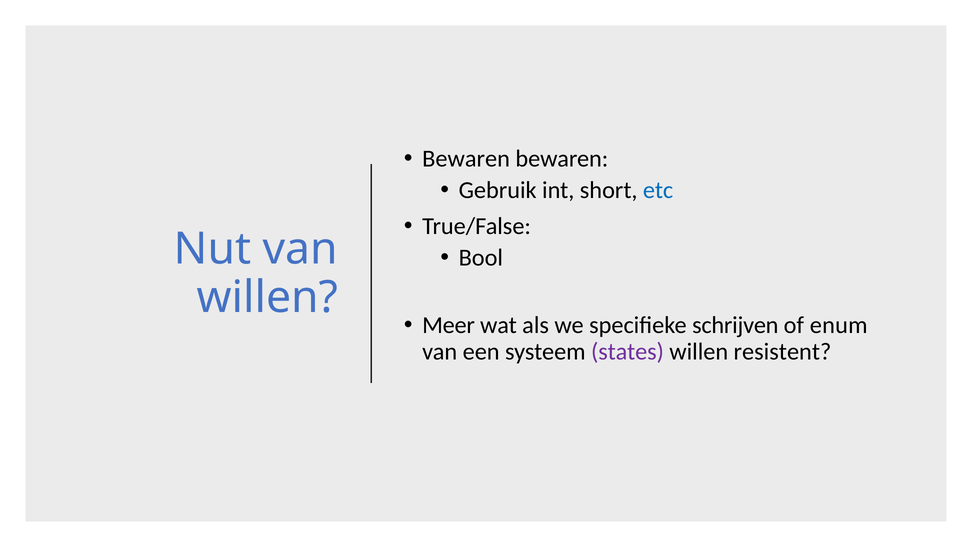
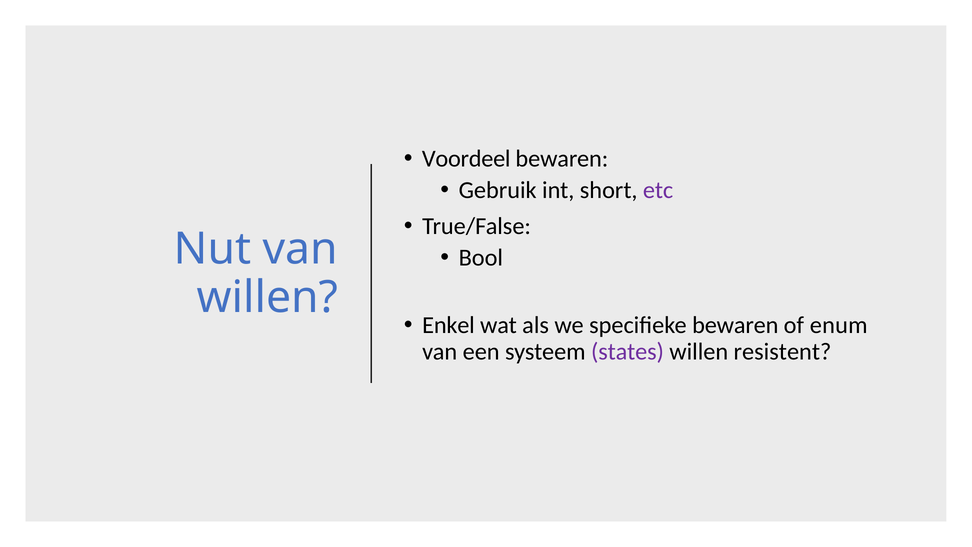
Bewaren: Bewaren -> Voordeel (466, 159)
etc colour: blue -> purple (658, 190)
Meer: Meer -> Enkel (449, 325)
specifieke schrijven: schrijven -> bewaren (735, 325)
